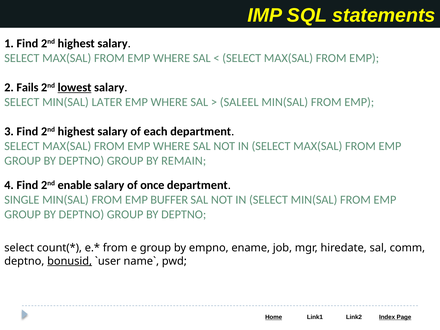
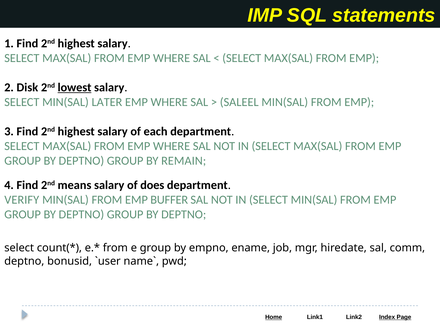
Fails: Fails -> Disk (27, 87)
enable: enable -> means (75, 185)
once: once -> does (152, 185)
SINGLE: SINGLE -> VERIFY (22, 200)
bonusid underline: present -> none (70, 261)
